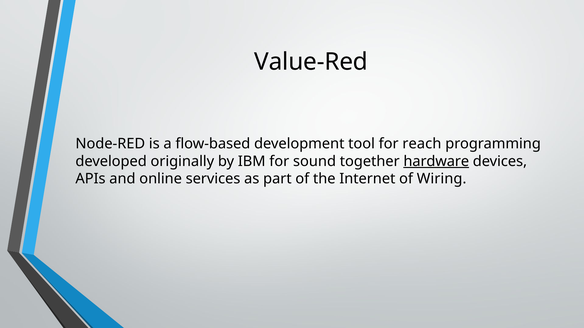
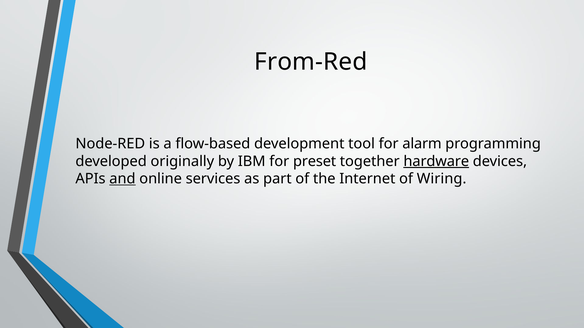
Value-Red: Value-Red -> From-Red (311, 62)
reach: reach -> alarm (422, 144)
sound: sound -> preset (315, 161)
and underline: none -> present (122, 179)
